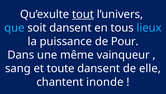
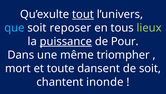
soit dansent: dansent -> reposer (70, 28)
lieux colour: light blue -> light green (149, 28)
puissance underline: none -> present (66, 41)
vainqueur: vainqueur -> triompher (123, 55)
sang: sang -> mort (18, 68)
de elle: elle -> soit (150, 68)
